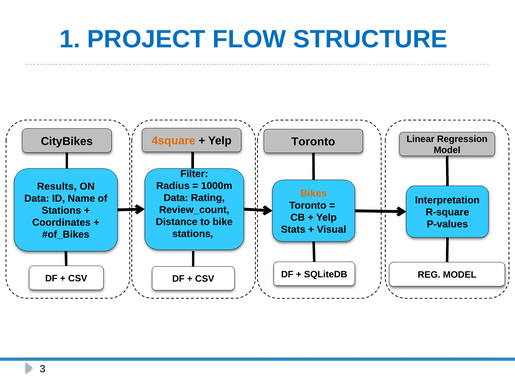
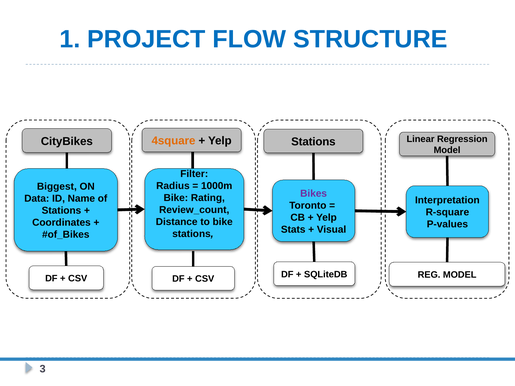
Toronto: Toronto -> Stations (313, 142)
Results: Results -> Biggest (57, 187)
Bikes colour: orange -> purple (314, 194)
Data: Data -> Bike (176, 198)
